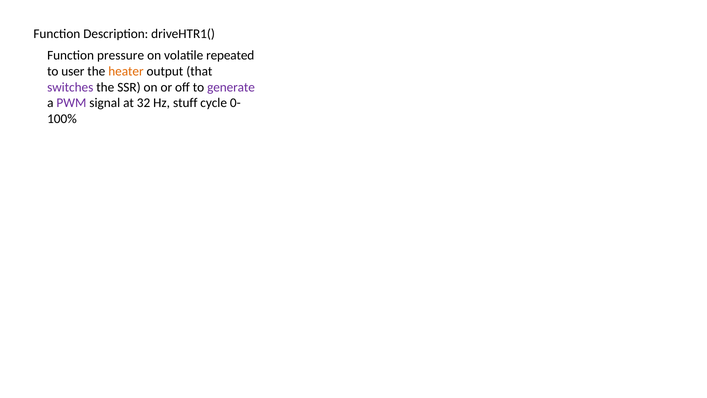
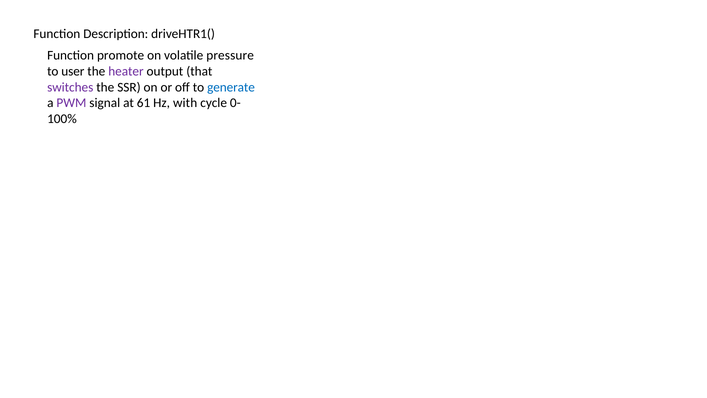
pressure: pressure -> promote (121, 55)
repeated: repeated -> pressure (230, 55)
heater colour: orange -> purple (126, 71)
generate colour: purple -> blue (231, 87)
32: 32 -> 61 (144, 103)
stuff: stuff -> with (185, 103)
